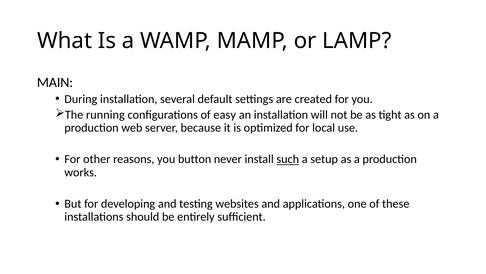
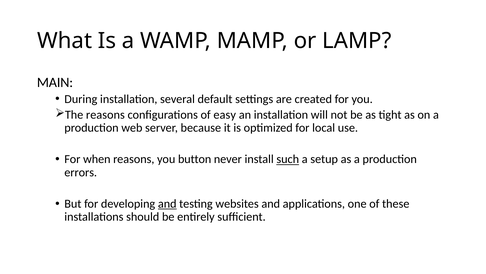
The running: running -> reasons (105, 115)
other: other -> when (97, 159)
works: works -> errors (81, 172)
and underline: none -> present (167, 203)
